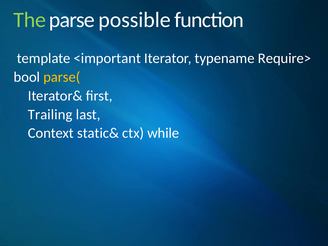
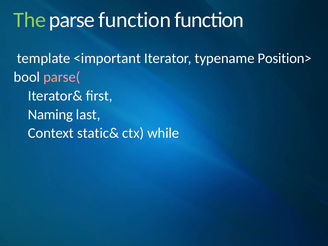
parse possible: possible -> function (135, 20)
Require>: Require> -> Position> (285, 58)
parse( colour: yellow -> pink (62, 77)
Trailing: Trailing -> Naming (50, 114)
